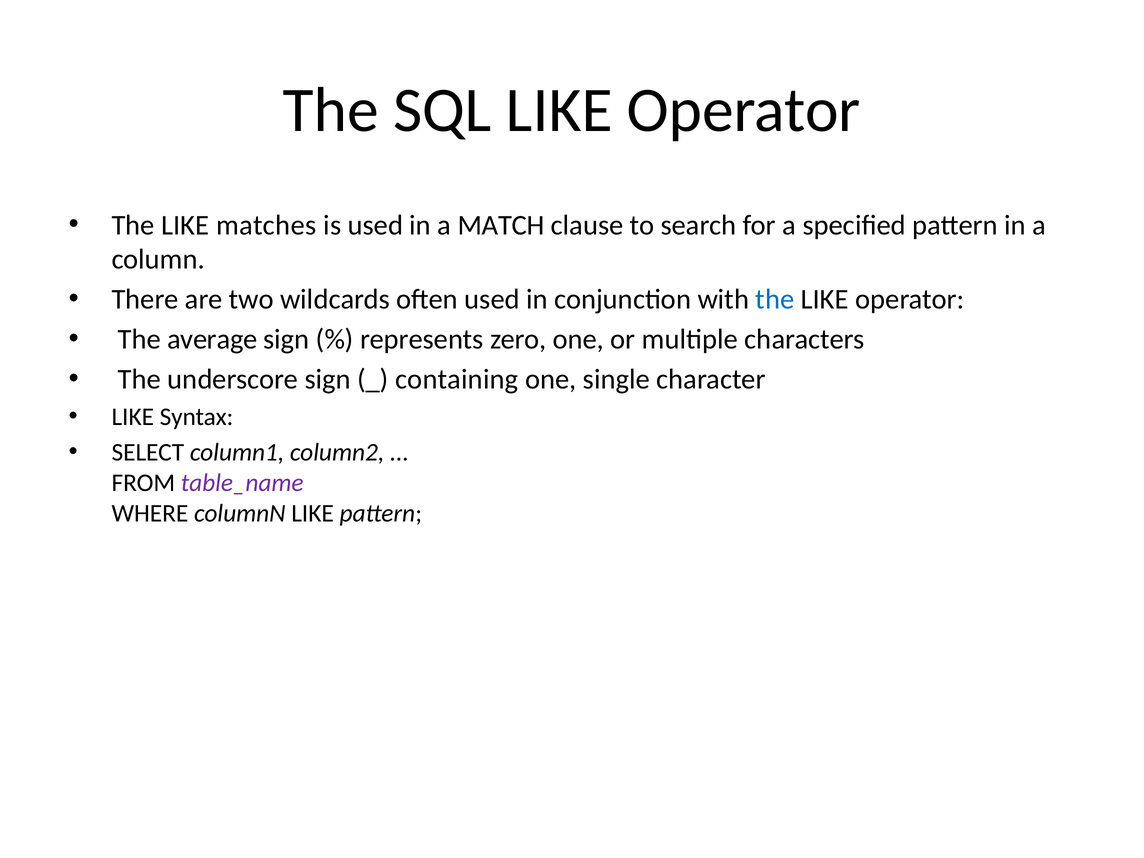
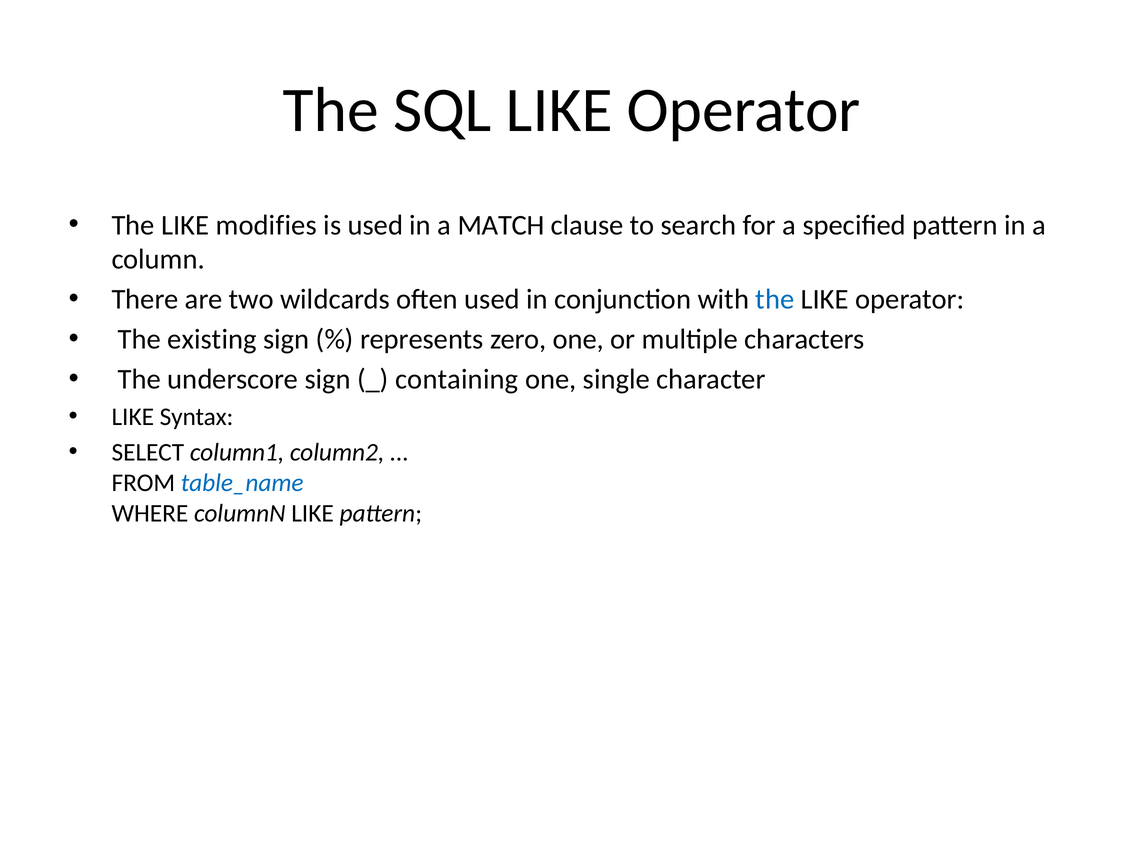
matches: matches -> modifies (266, 225)
average: average -> existing (212, 339)
table_name colour: purple -> blue (242, 483)
